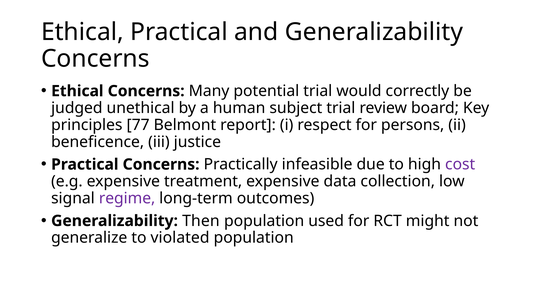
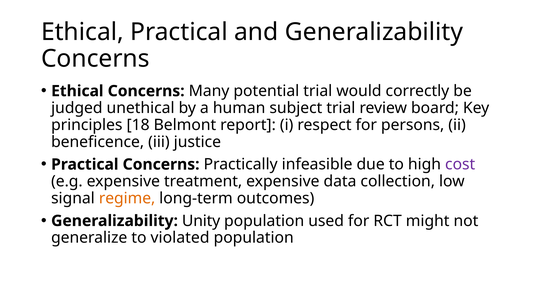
77: 77 -> 18 (138, 125)
regime colour: purple -> orange (127, 198)
Then: Then -> Unity (201, 221)
